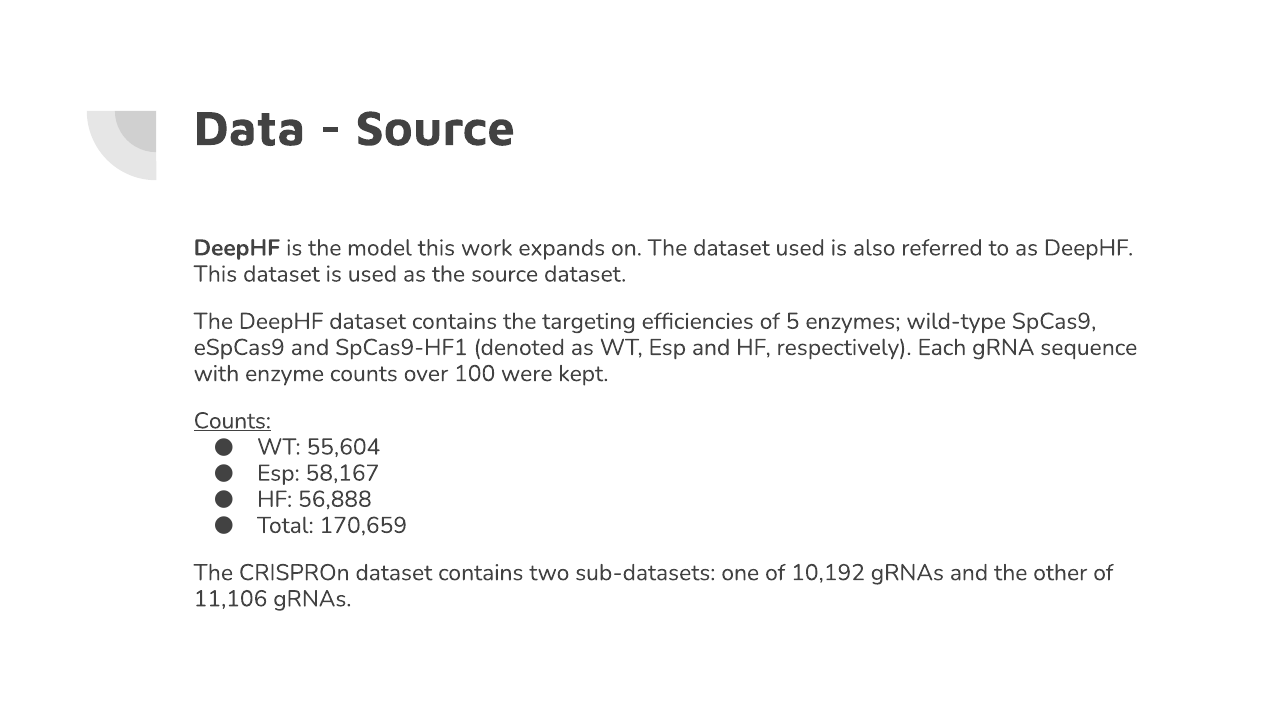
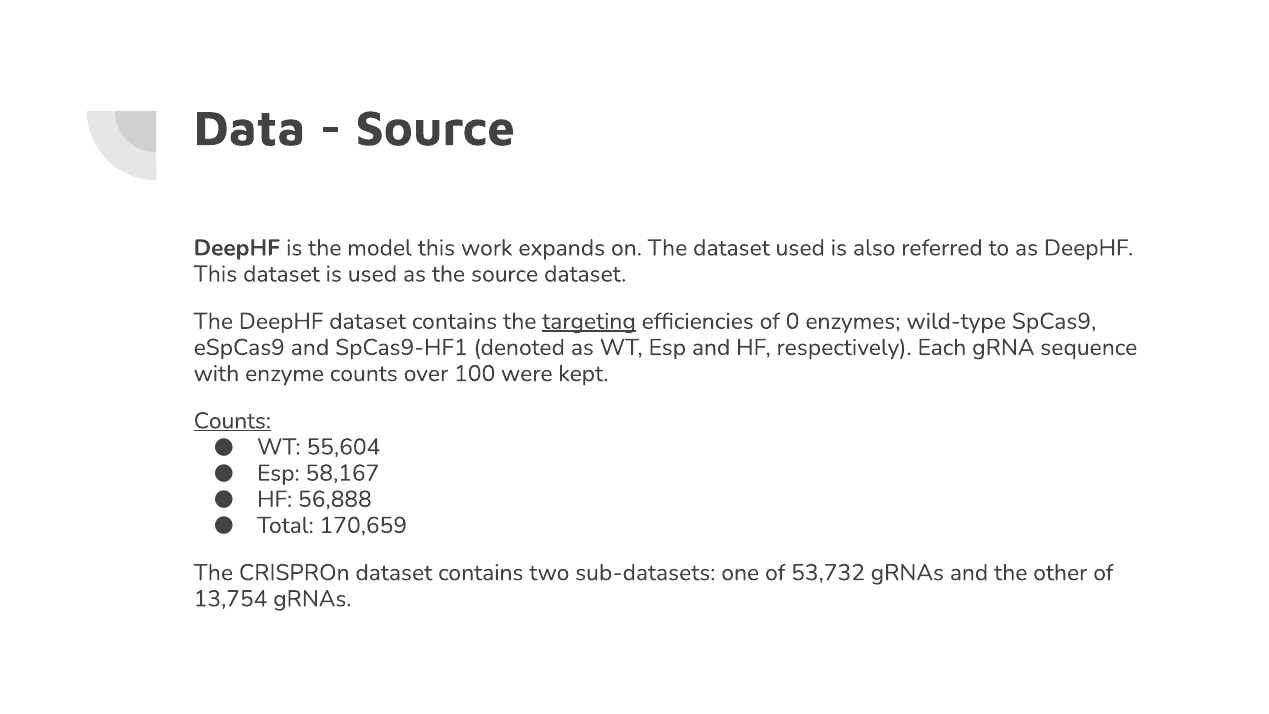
targeting underline: none -> present (589, 321)
5: 5 -> 0 (793, 321)
10,192: 10,192 -> 53,732 (828, 573)
11,106: 11,106 -> 13,754 (231, 599)
